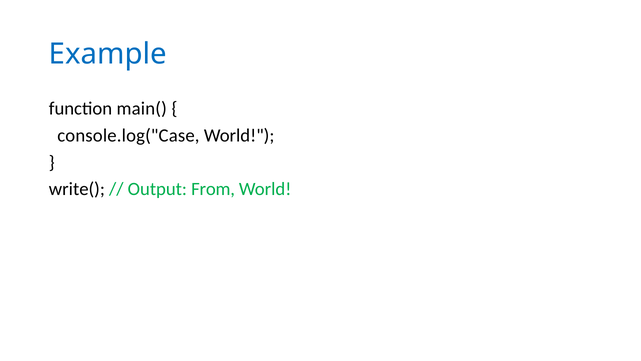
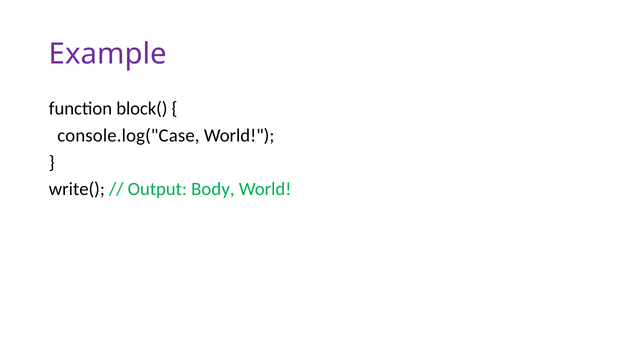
Example colour: blue -> purple (108, 54)
main(: main( -> block( (142, 108)
From: From -> Body (213, 189)
